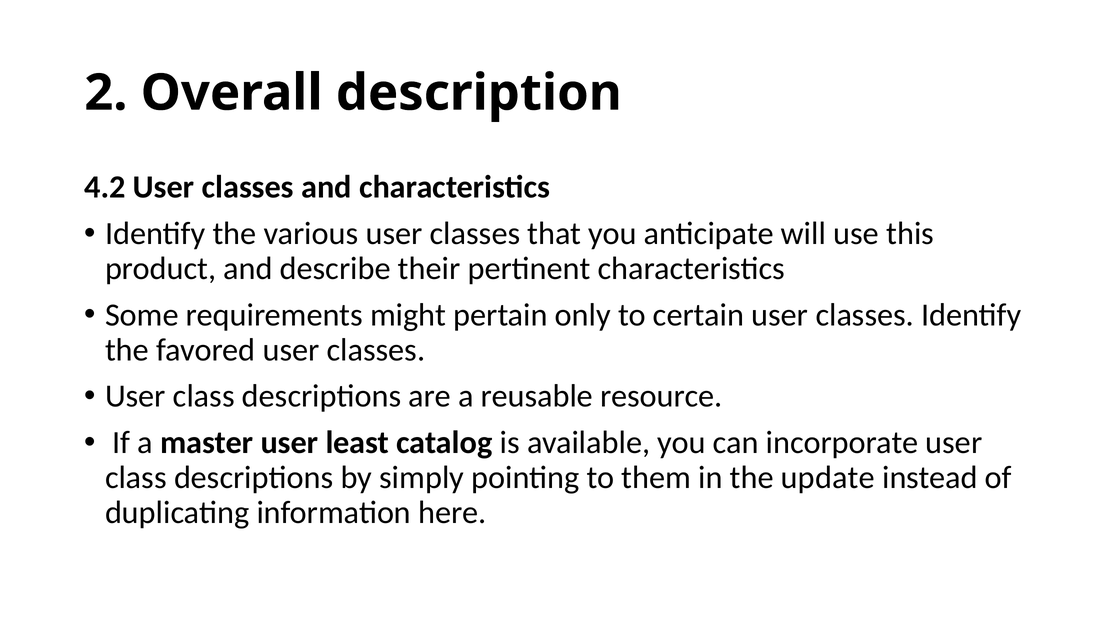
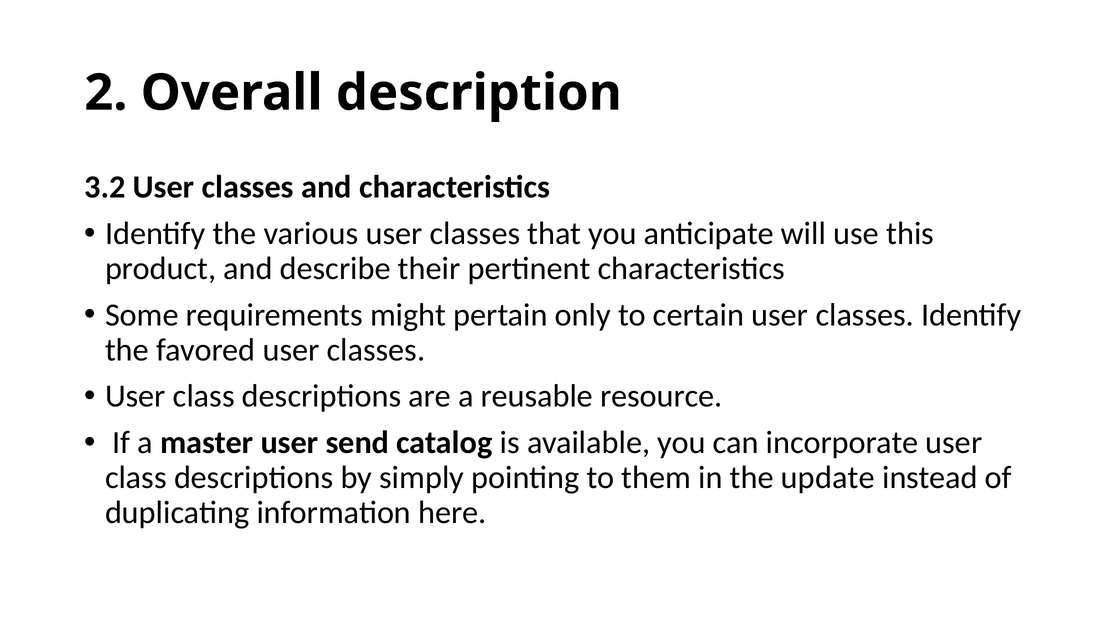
4.2: 4.2 -> 3.2 (105, 187)
least: least -> send (357, 443)
